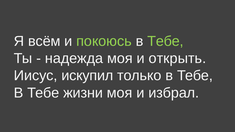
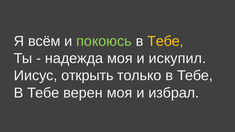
Тебе colour: light green -> yellow (165, 41)
открыть: открыть -> искупил (177, 58)
искупил: искупил -> открыть (87, 76)
жизни: жизни -> верен (83, 93)
